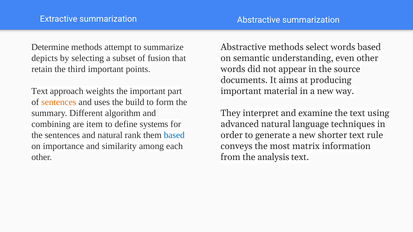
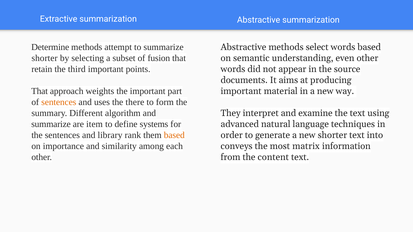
depicts: depicts -> shorter (45, 58)
Text: Text -> That (40, 91)
build: build -> there (135, 102)
combining: combining -> summarize (51, 124)
and natural: natural -> library (110, 135)
based colour: blue -> orange (174, 135)
rule: rule -> into (375, 135)
analysis: analysis -> content (273, 157)
